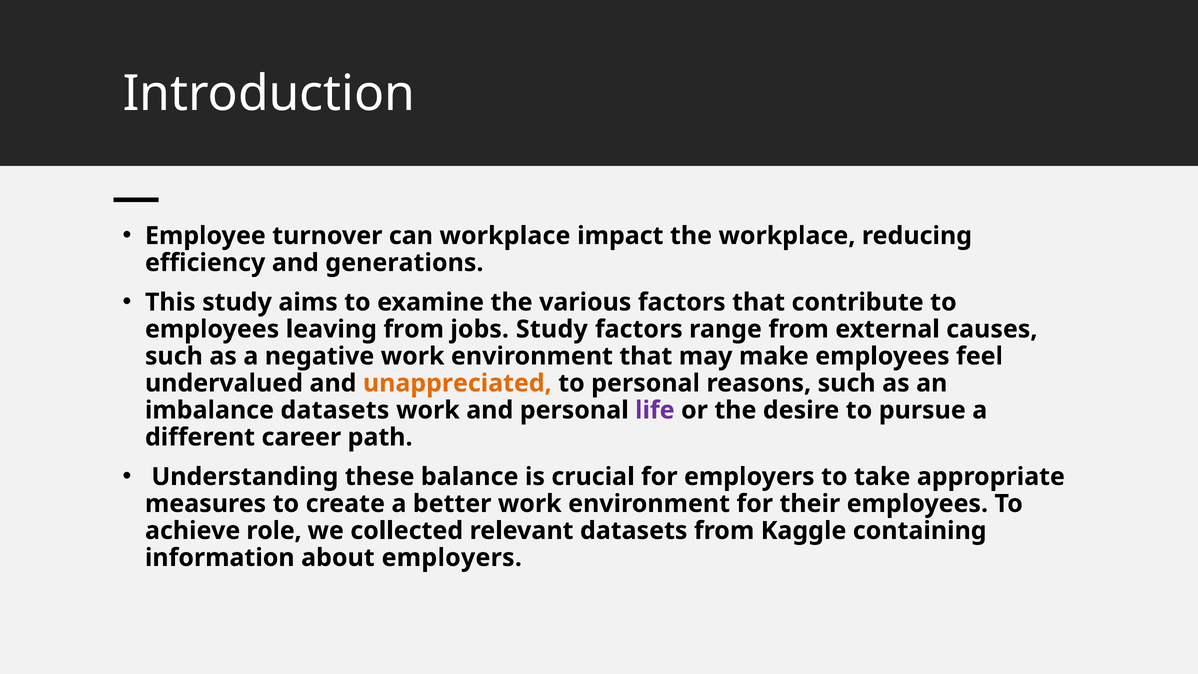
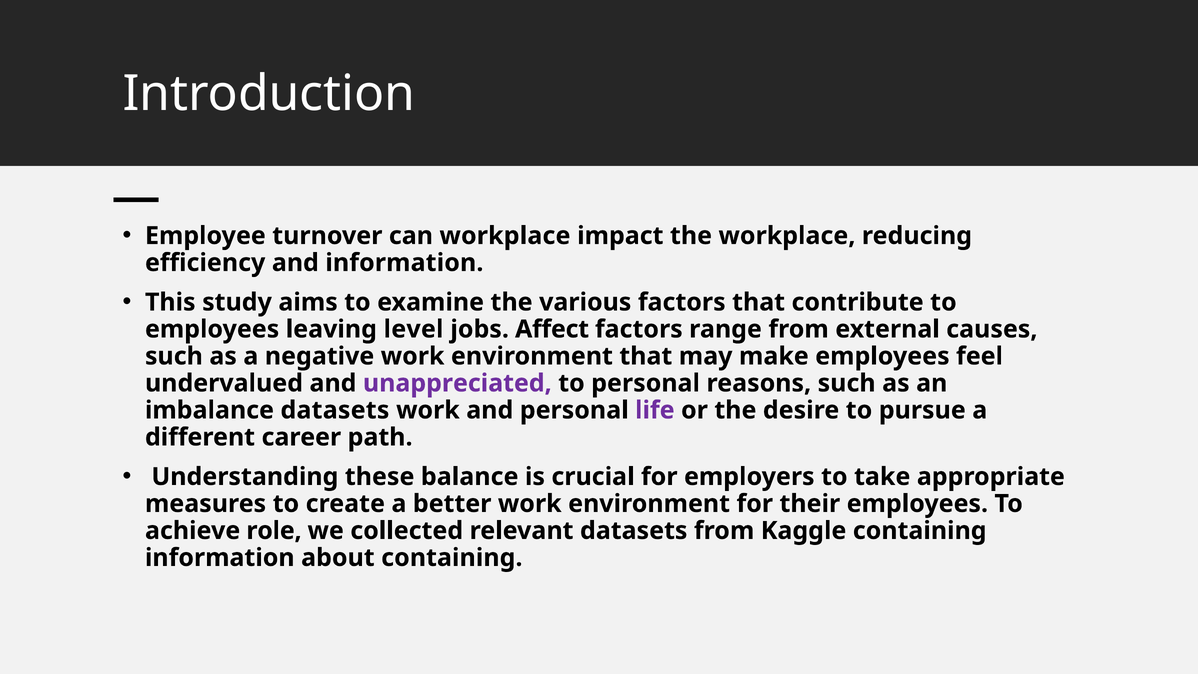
and generations: generations -> information (404, 263)
leaving from: from -> level (414, 329)
jobs Study: Study -> Affect (552, 329)
unappreciated colour: orange -> purple (457, 383)
about employers: employers -> containing (452, 558)
